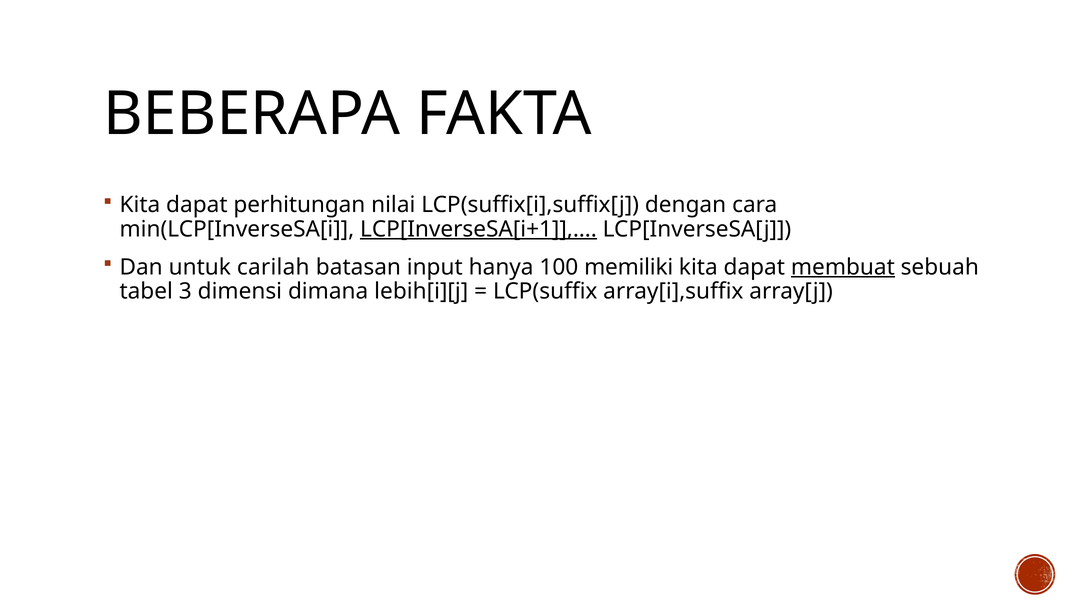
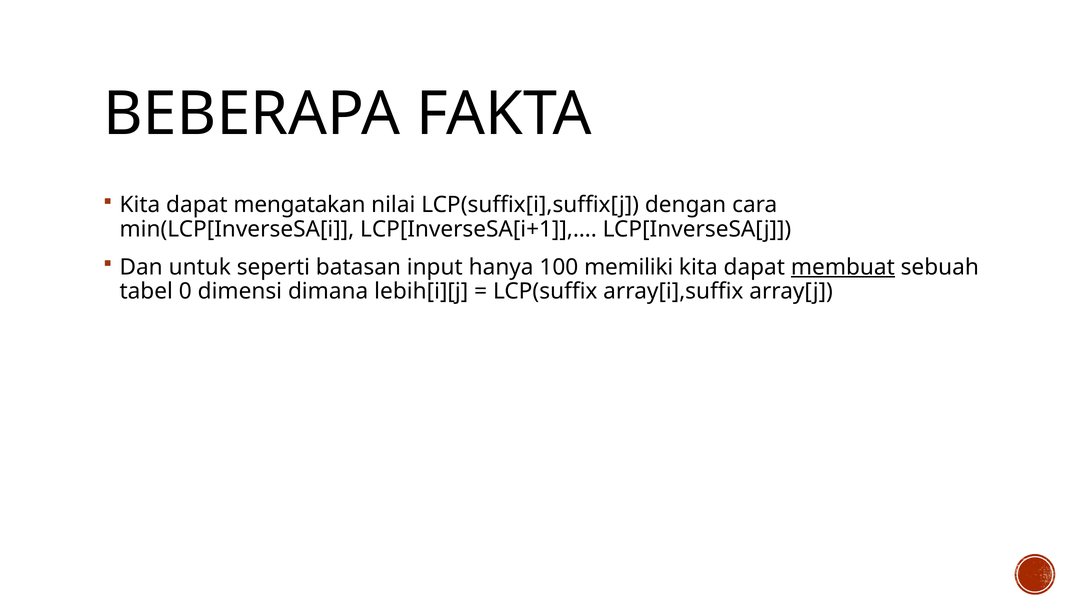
perhitungan: perhitungan -> mengatakan (299, 205)
LCP[InverseSA[i+1]],… underline: present -> none (478, 229)
carilah: carilah -> seperti (273, 267)
3: 3 -> 0 (185, 292)
